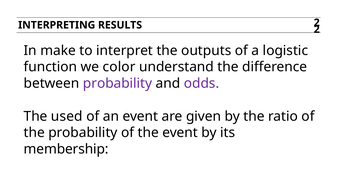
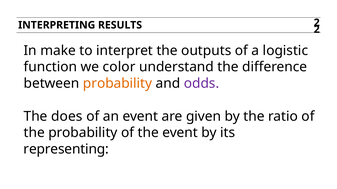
probability colour: purple -> orange (118, 83)
used: used -> does (67, 116)
membership: membership -> representing (66, 149)
